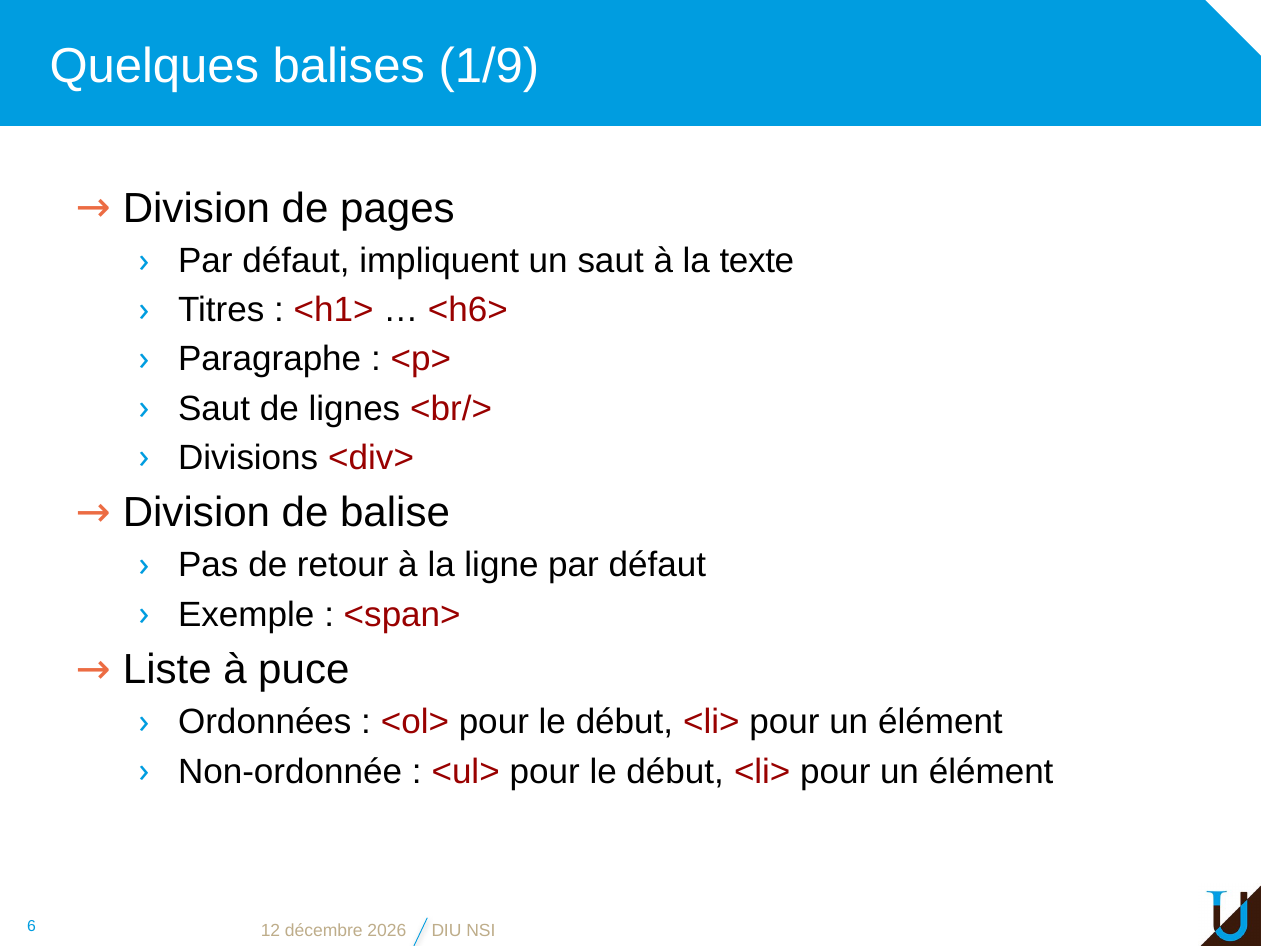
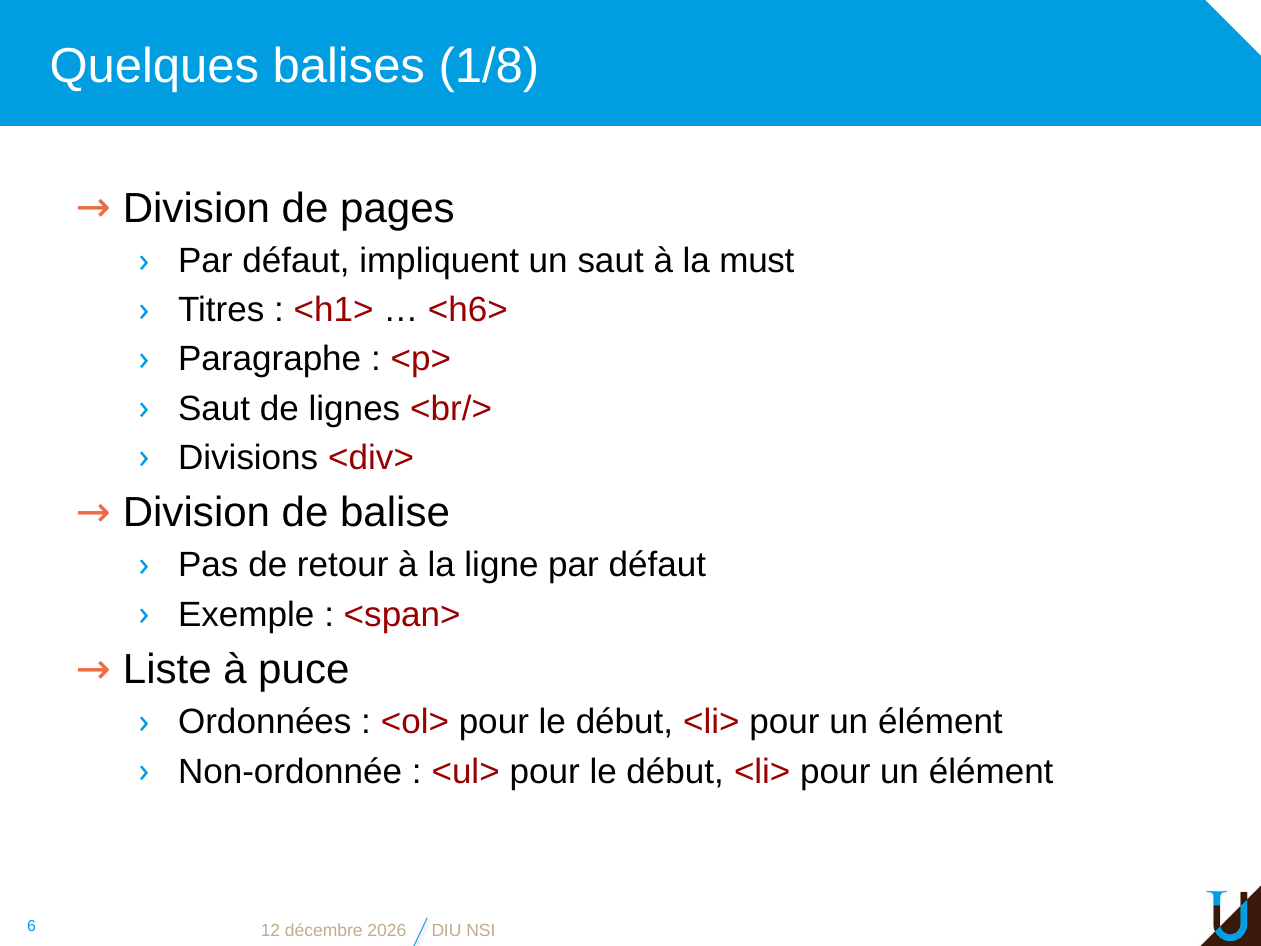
1/9: 1/9 -> 1/8 (489, 66)
texte: texte -> must (757, 261)
